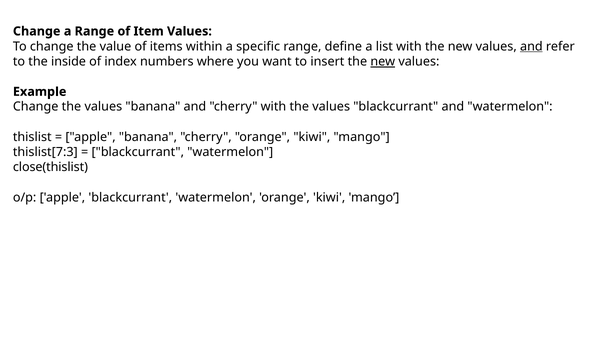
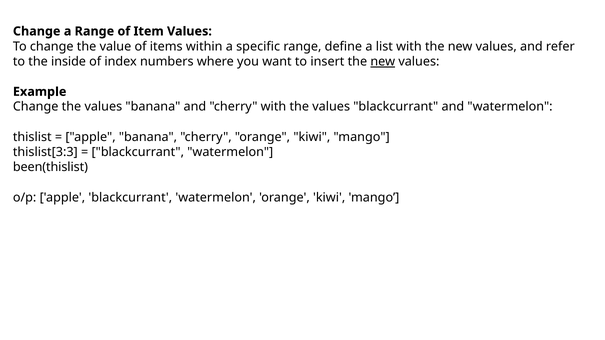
and underline: present -> none (531, 46)
thislist[7:3: thislist[7:3 -> thislist[3:3 (45, 152)
close(thislist: close(thislist -> been(thislist (50, 167)
